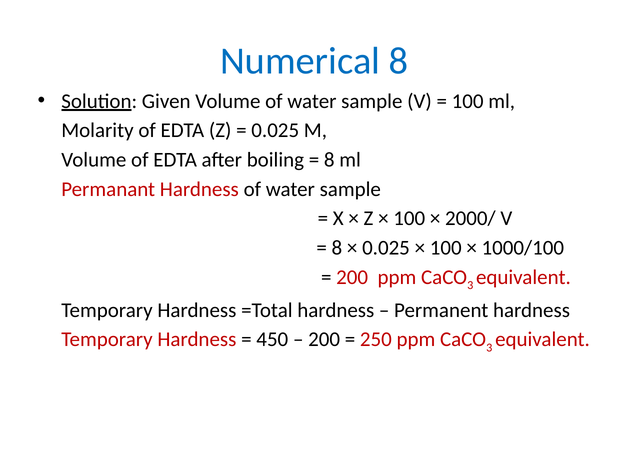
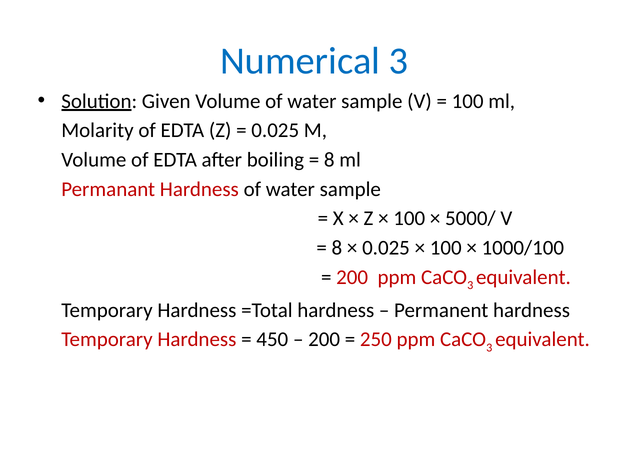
Numerical 8: 8 -> 3 (399, 61)
2000/: 2000/ -> 5000/ (470, 218)
